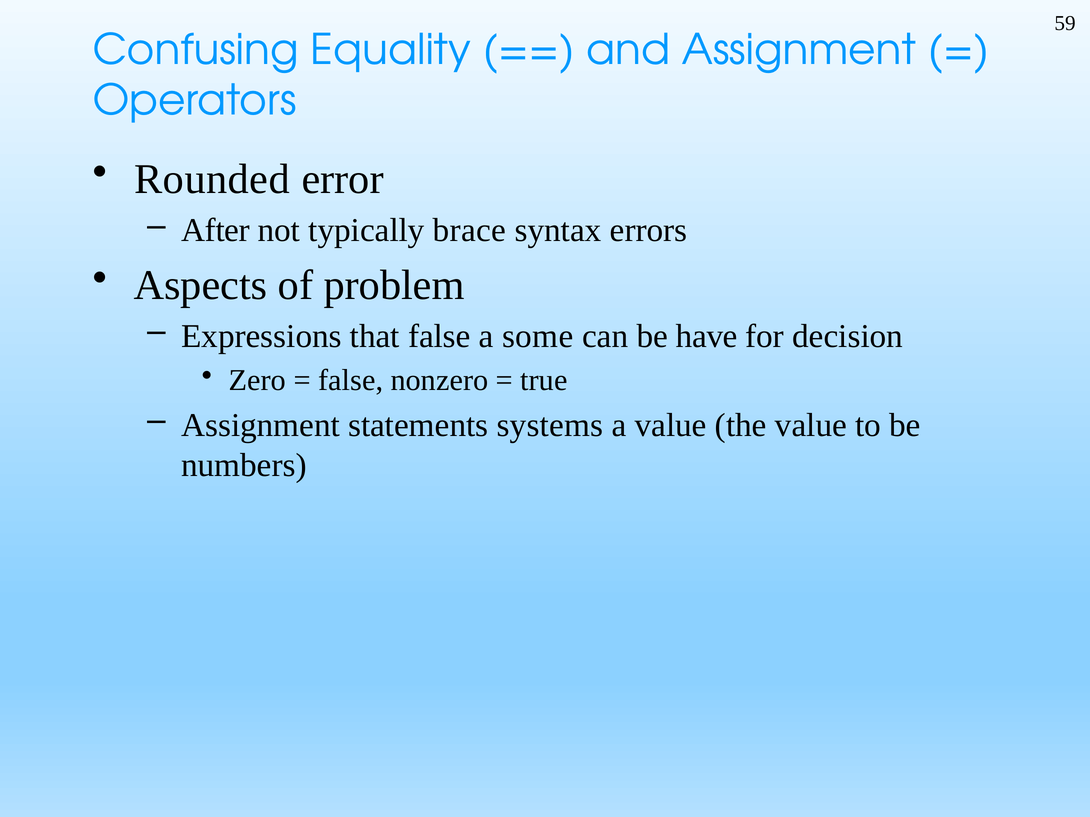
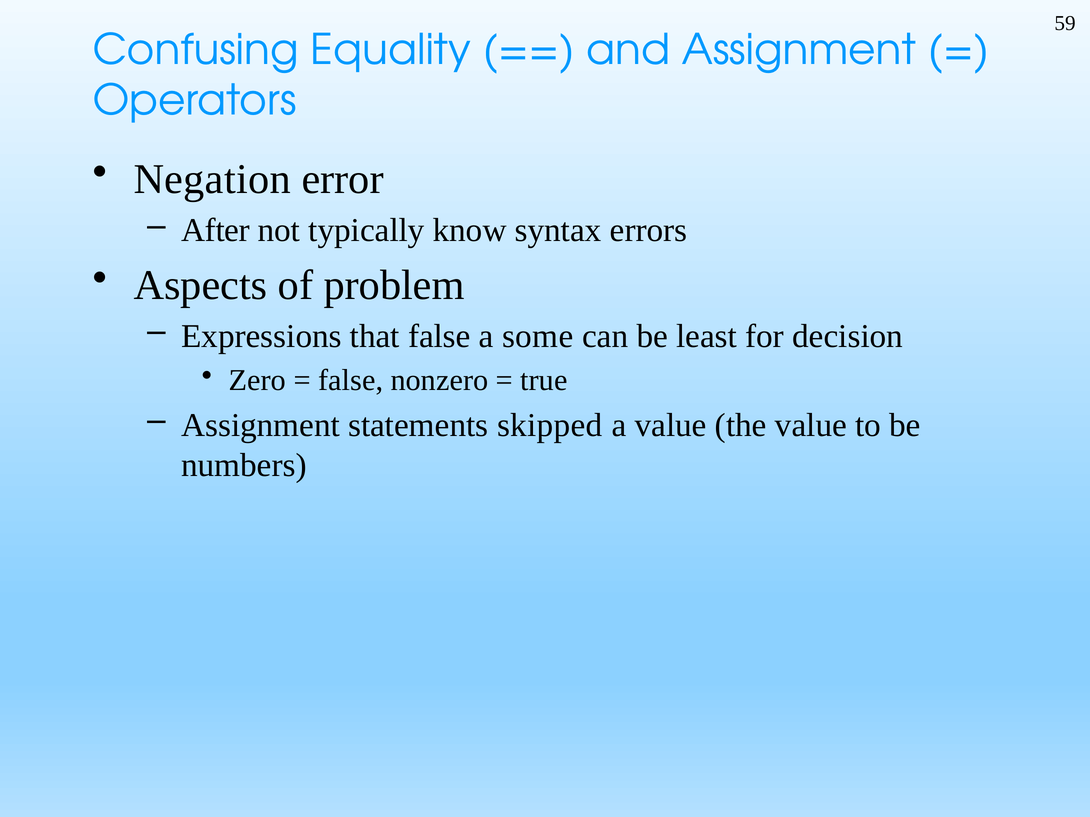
Rounded: Rounded -> Negation (212, 179)
brace: brace -> know (470, 231)
have: have -> least (707, 337)
systems: systems -> skipped (550, 426)
